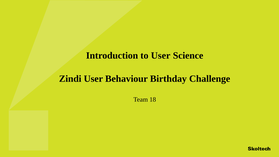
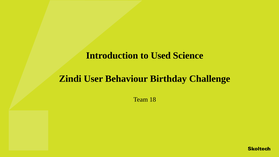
to User: User -> Used (161, 56)
